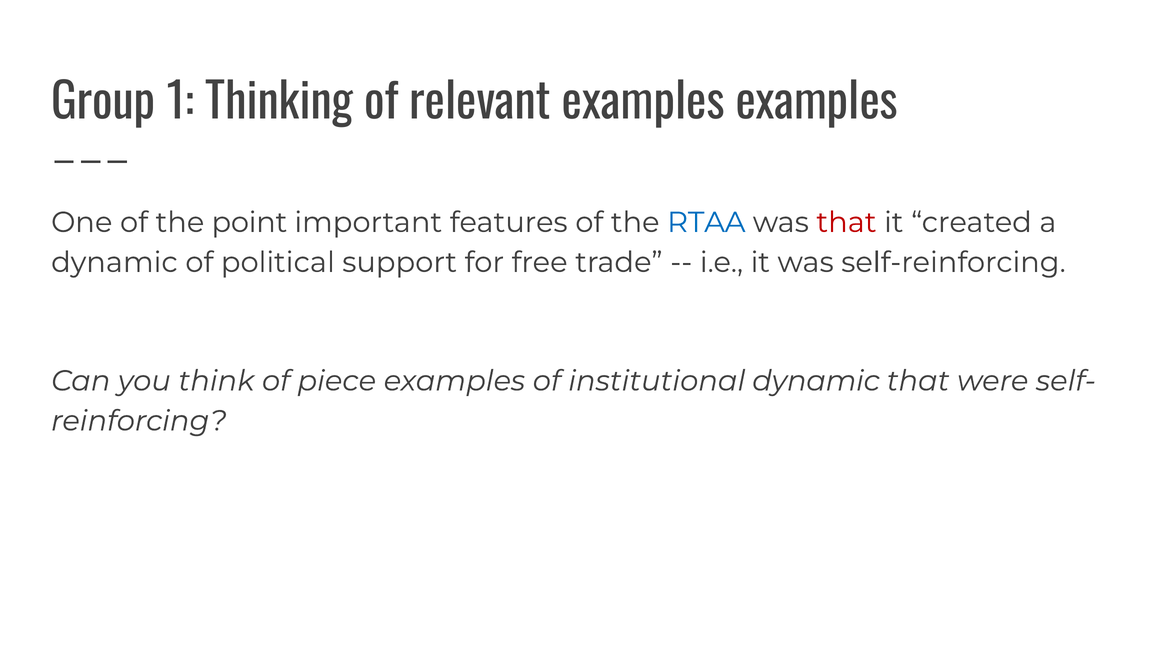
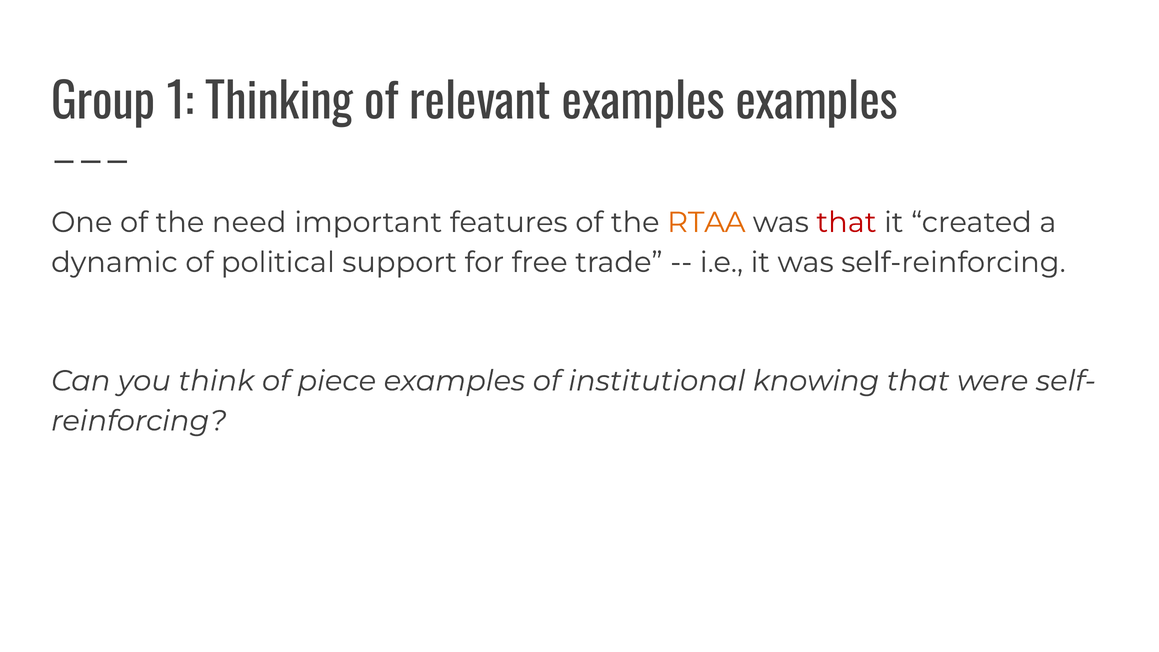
point: point -> need (249, 222)
RTAA colour: blue -> orange (706, 222)
institutional dynamic: dynamic -> knowing (816, 381)
